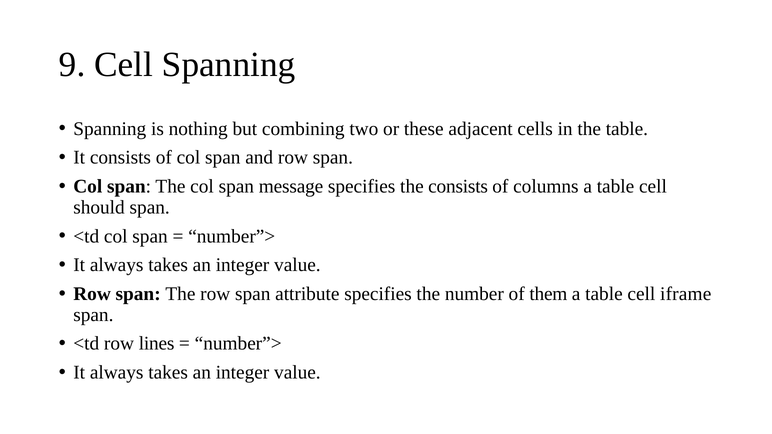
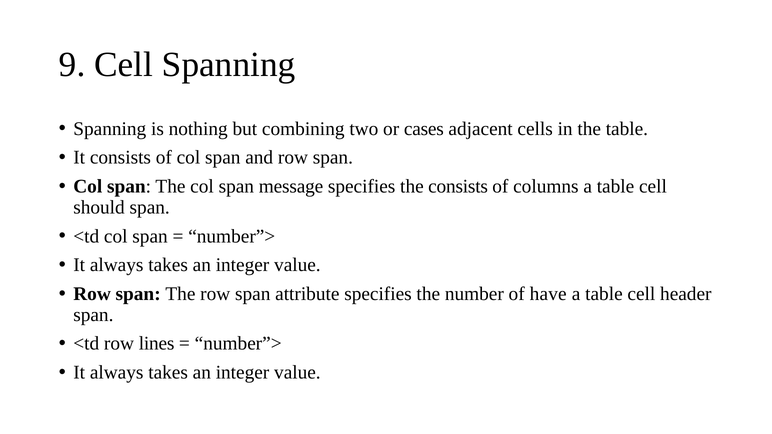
these: these -> cases (424, 129)
them: them -> have (548, 294)
iframe: iframe -> header (686, 294)
